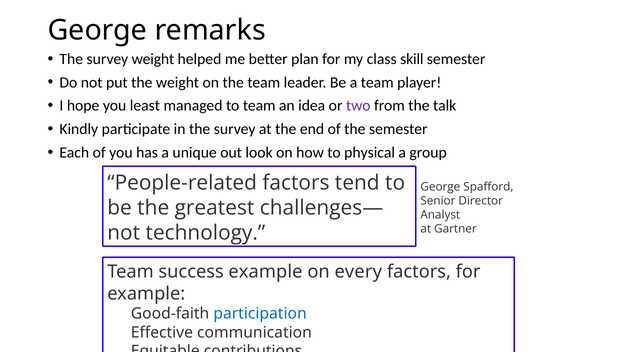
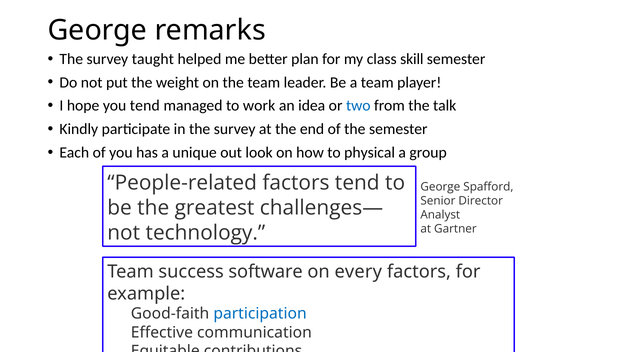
survey weight: weight -> taught (153, 59)
you least: least -> tend (145, 106)
to team: team -> work (259, 106)
two colour: purple -> blue (358, 106)
success example: example -> software (266, 272)
